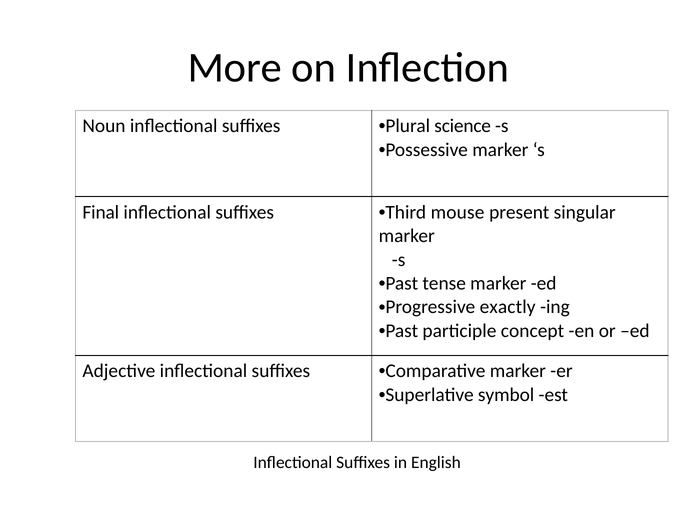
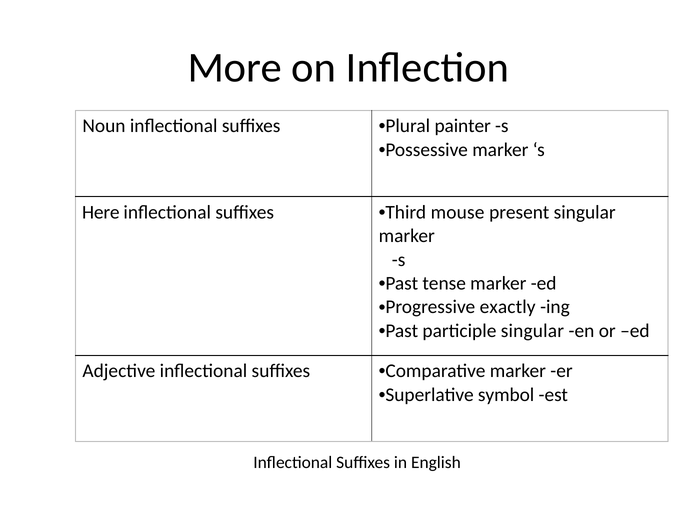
science: science -> painter (463, 126)
Final: Final -> Here (101, 212)
participle concept: concept -> singular (532, 331)
